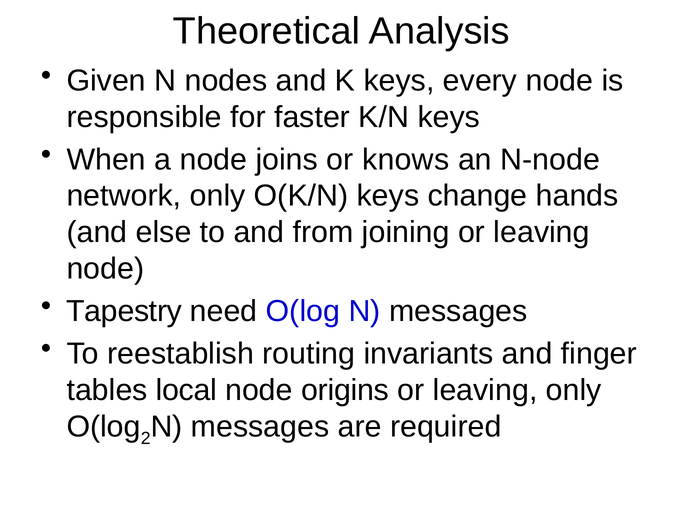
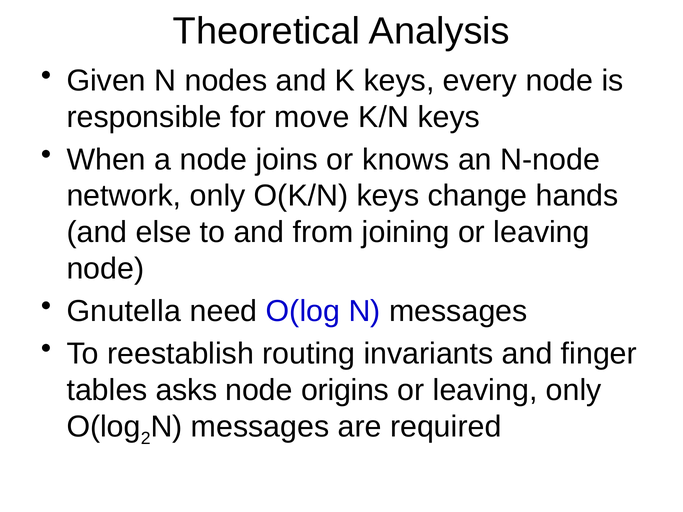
faster: faster -> move (312, 117)
Tapestry: Tapestry -> Gnutella (124, 311)
local: local -> asks (187, 390)
